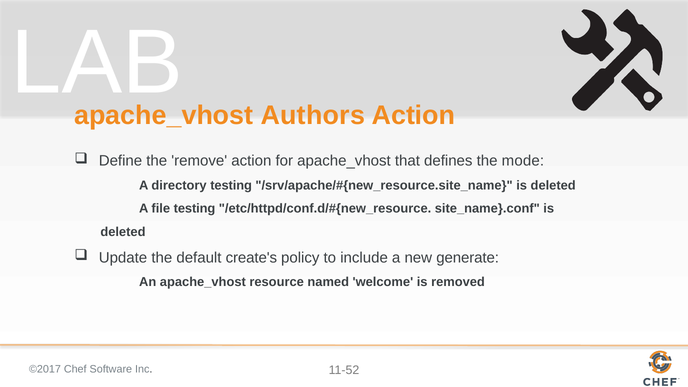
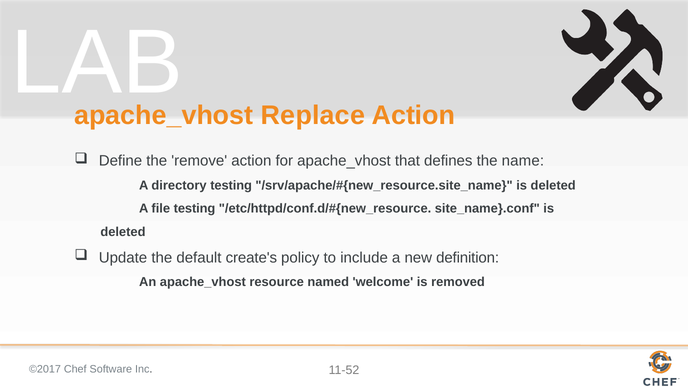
Authors: Authors -> Replace (313, 115)
mode: mode -> name (523, 161)
generate: generate -> definition (468, 258)
